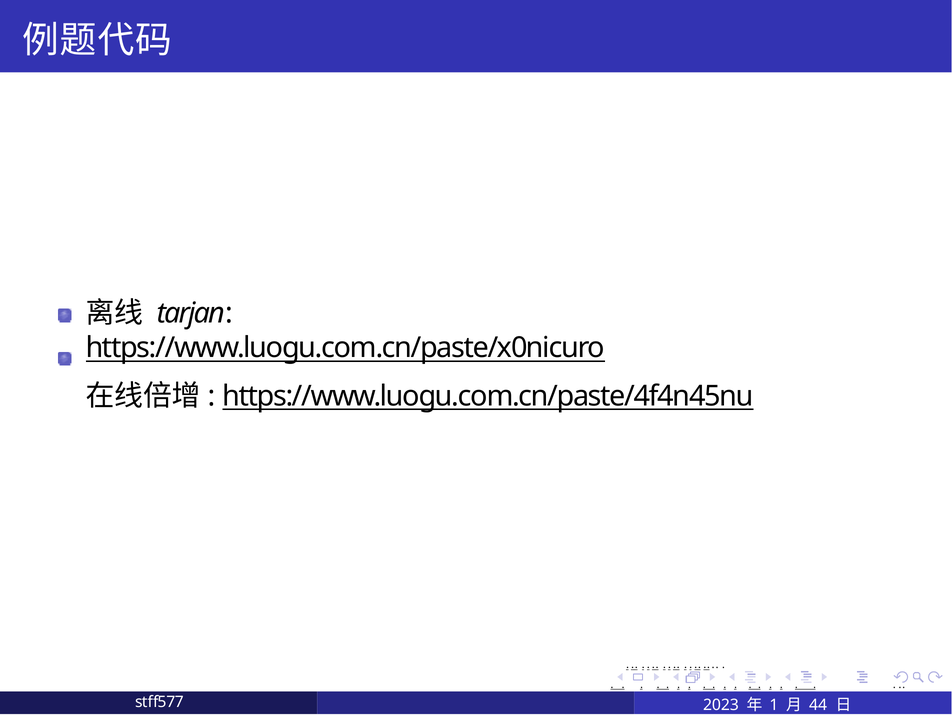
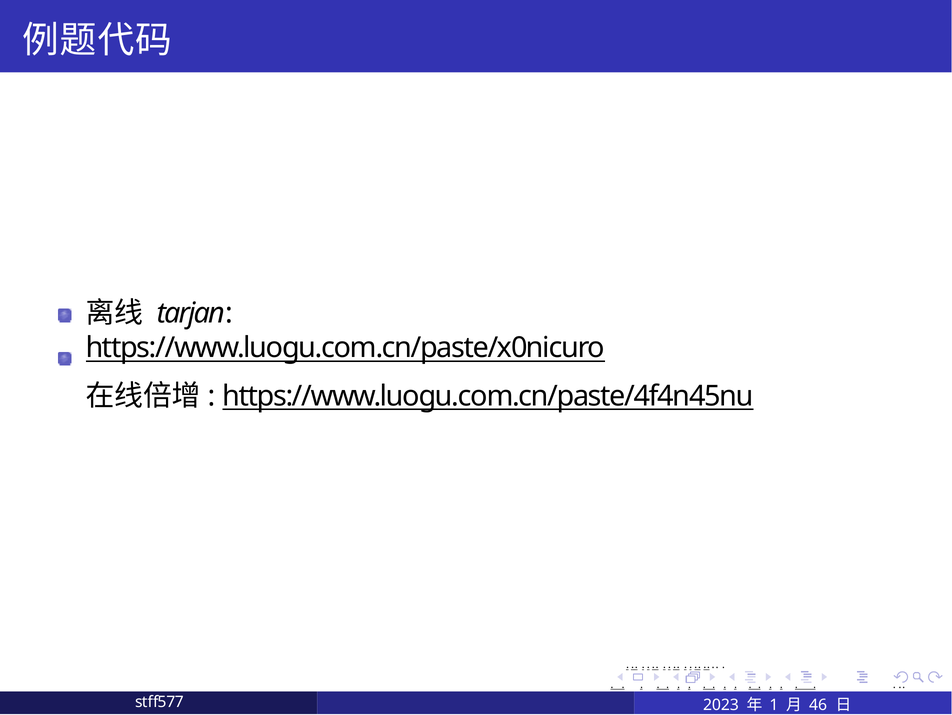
44: 44 -> 46 (818, 705)
